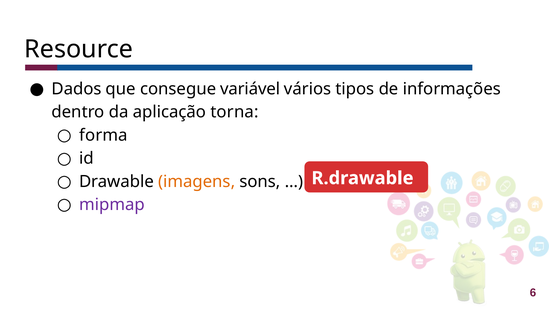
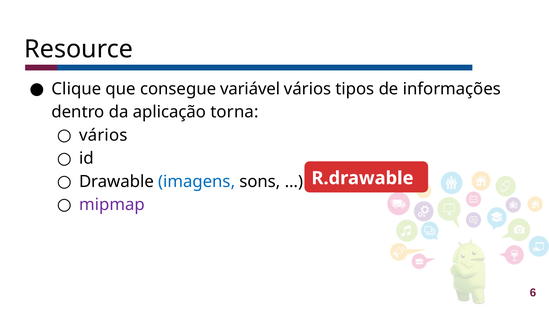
Dados: Dados -> Clique (76, 89)
forma: forma -> vários (103, 135)
imagens colour: orange -> blue (197, 181)
